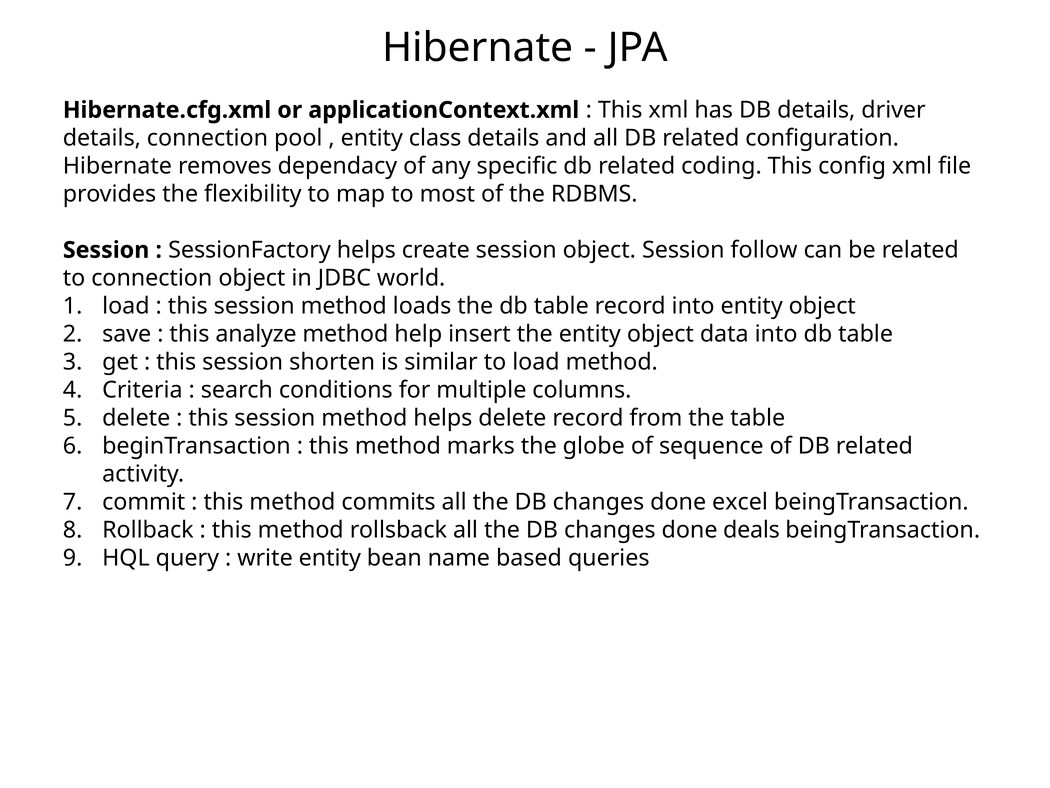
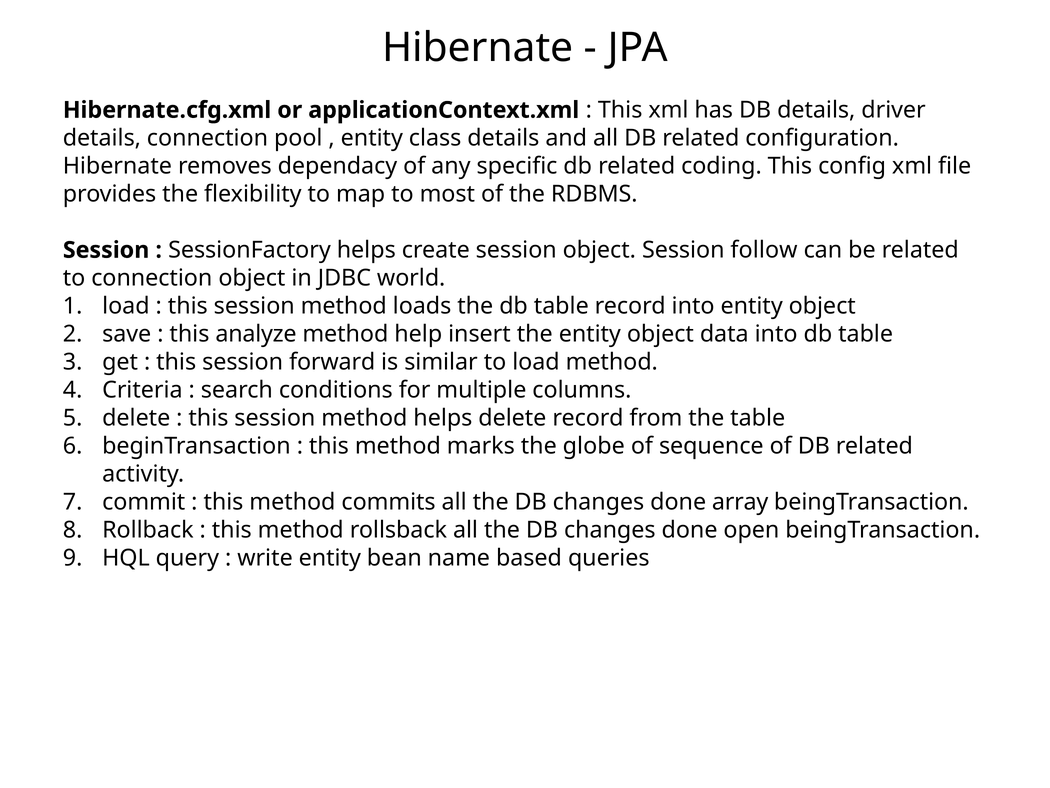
shorten: shorten -> forward (332, 362)
excel: excel -> array (740, 502)
deals: deals -> open (751, 530)
